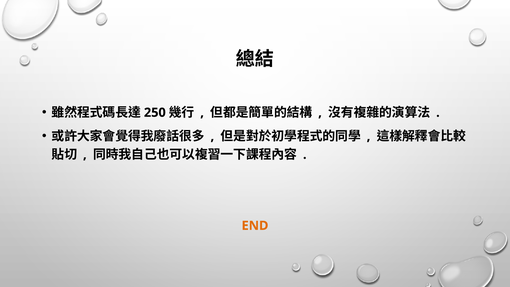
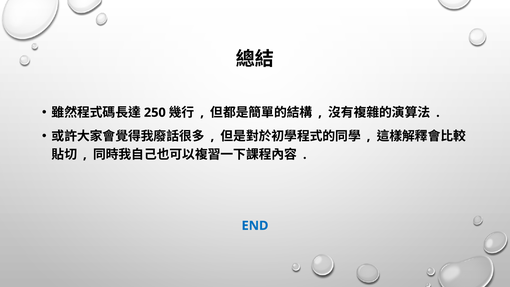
END colour: orange -> blue (255, 226)
